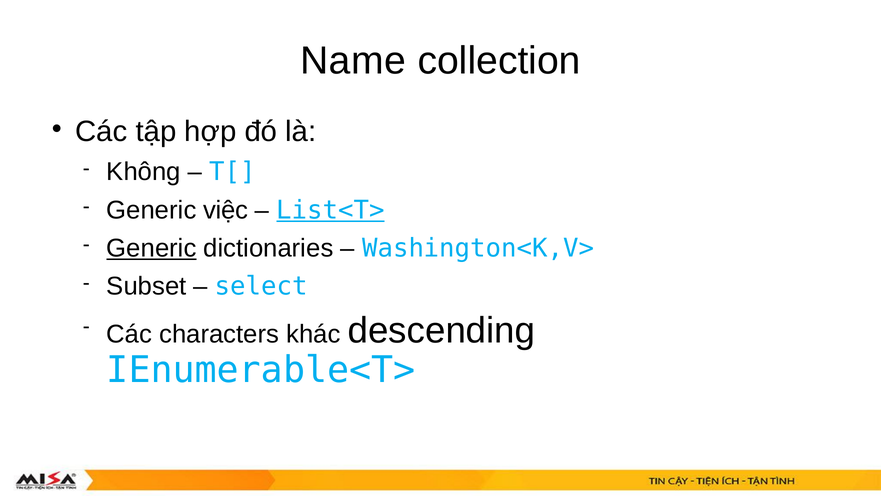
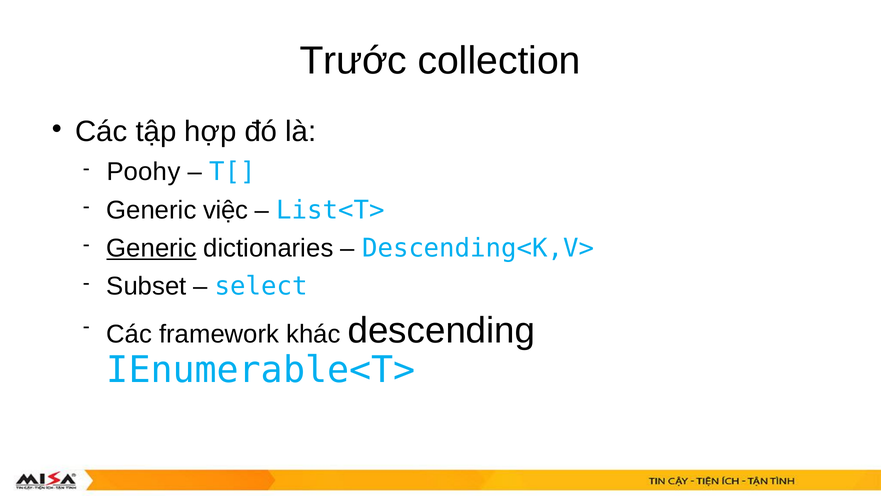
Name: Name -> Trước (353, 61)
Không: Không -> Poohy (143, 172)
List<T> underline: present -> none (330, 210)
Washington<K,V>: Washington<K,V> -> Descending<K,V> (478, 248)
characters: characters -> framework (219, 334)
